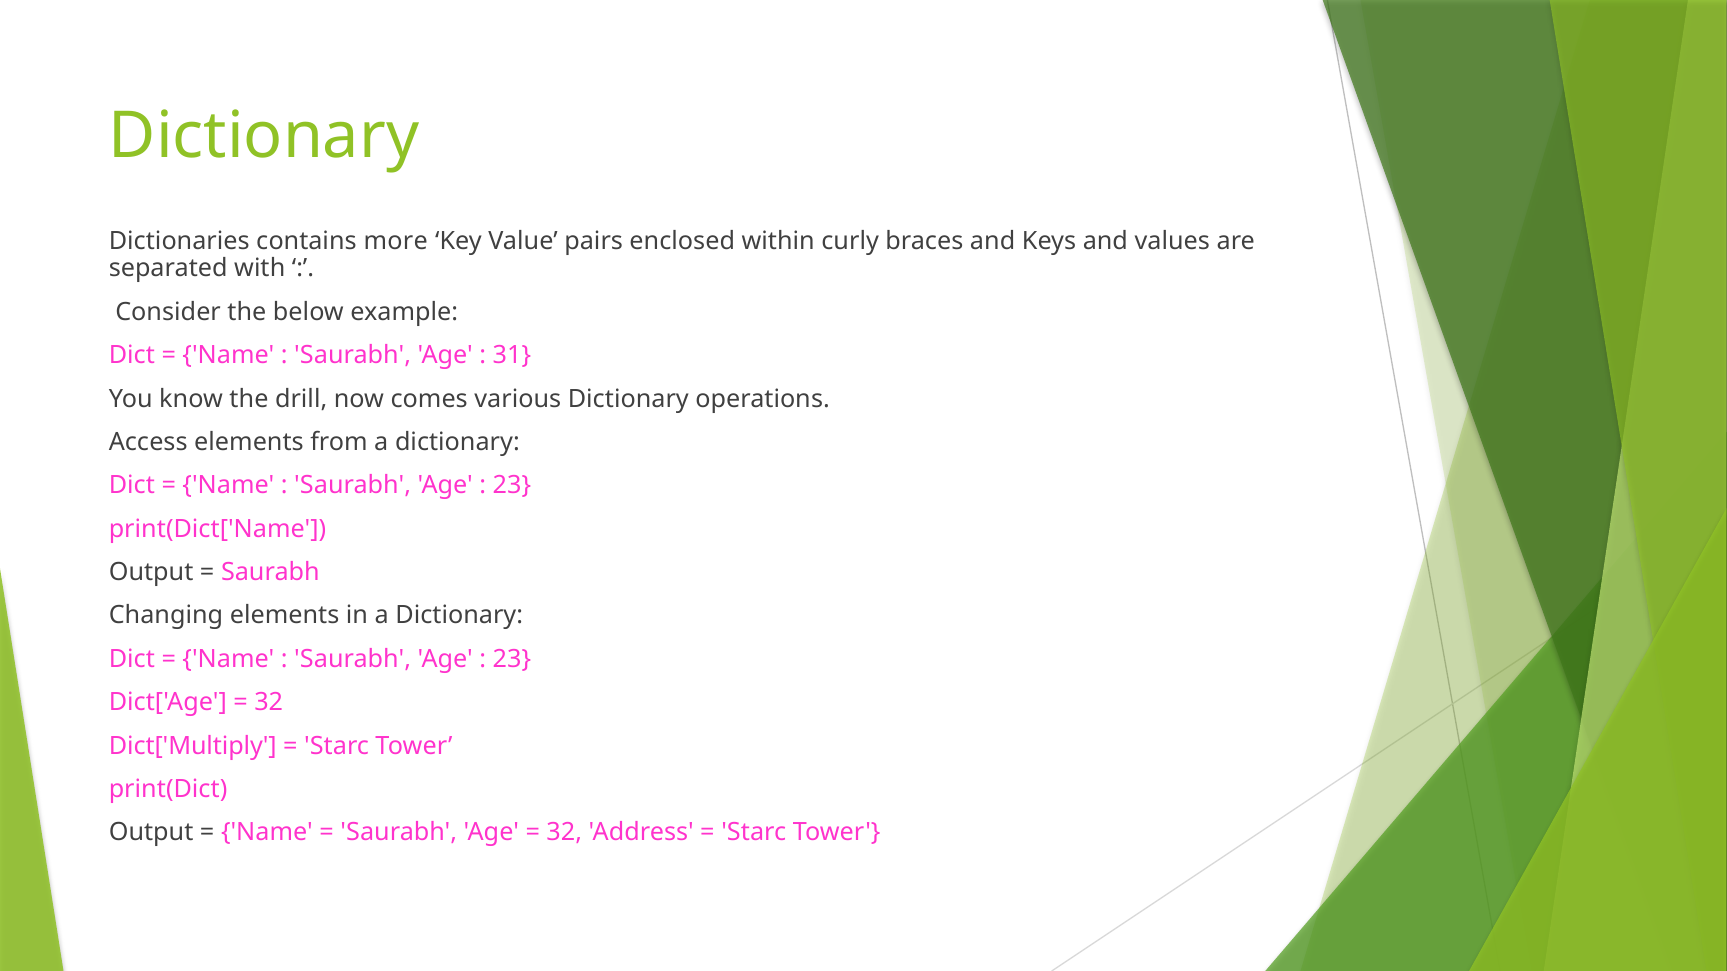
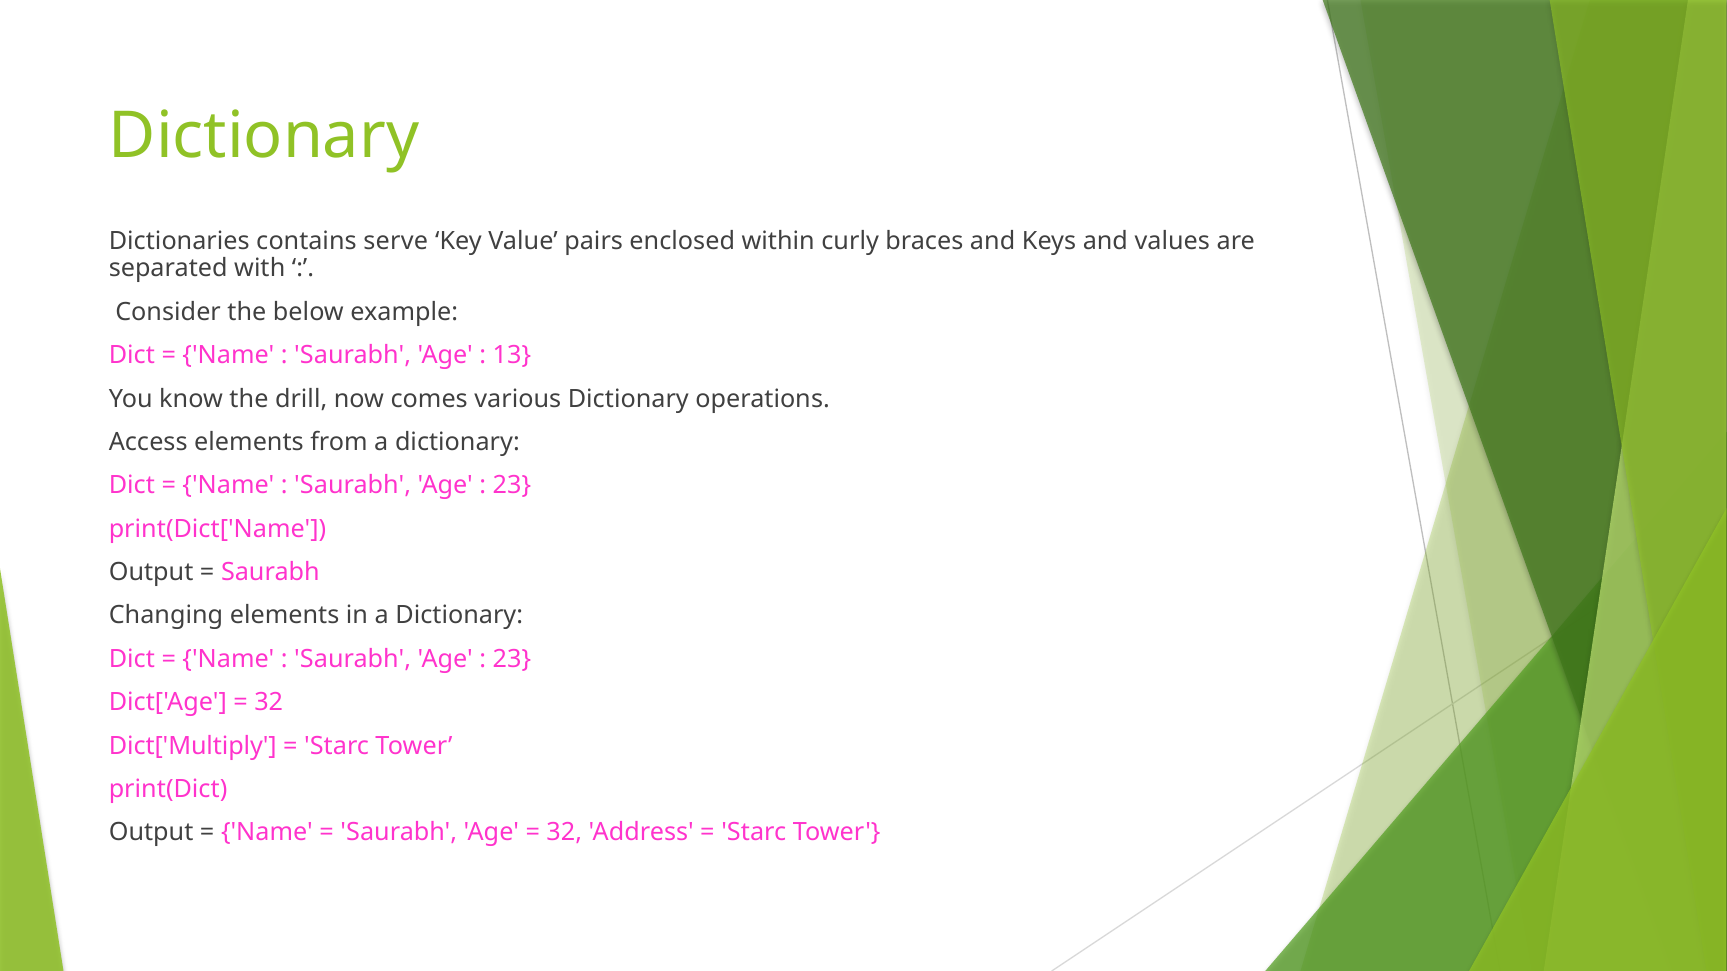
more: more -> serve (396, 241)
31: 31 -> 13 (512, 355)
